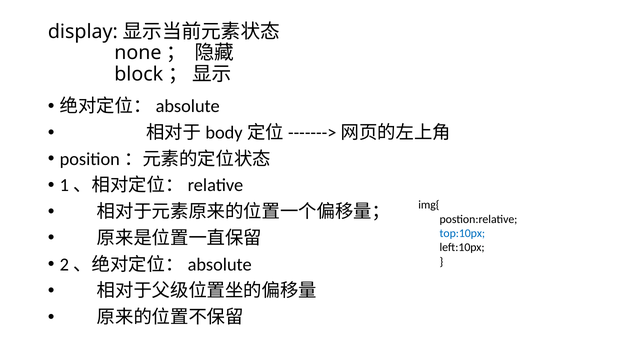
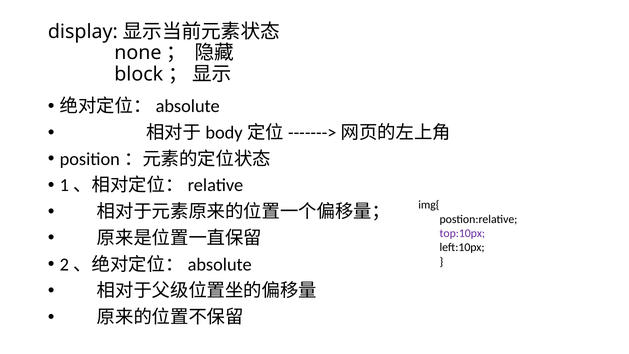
top:10px colour: blue -> purple (462, 233)
